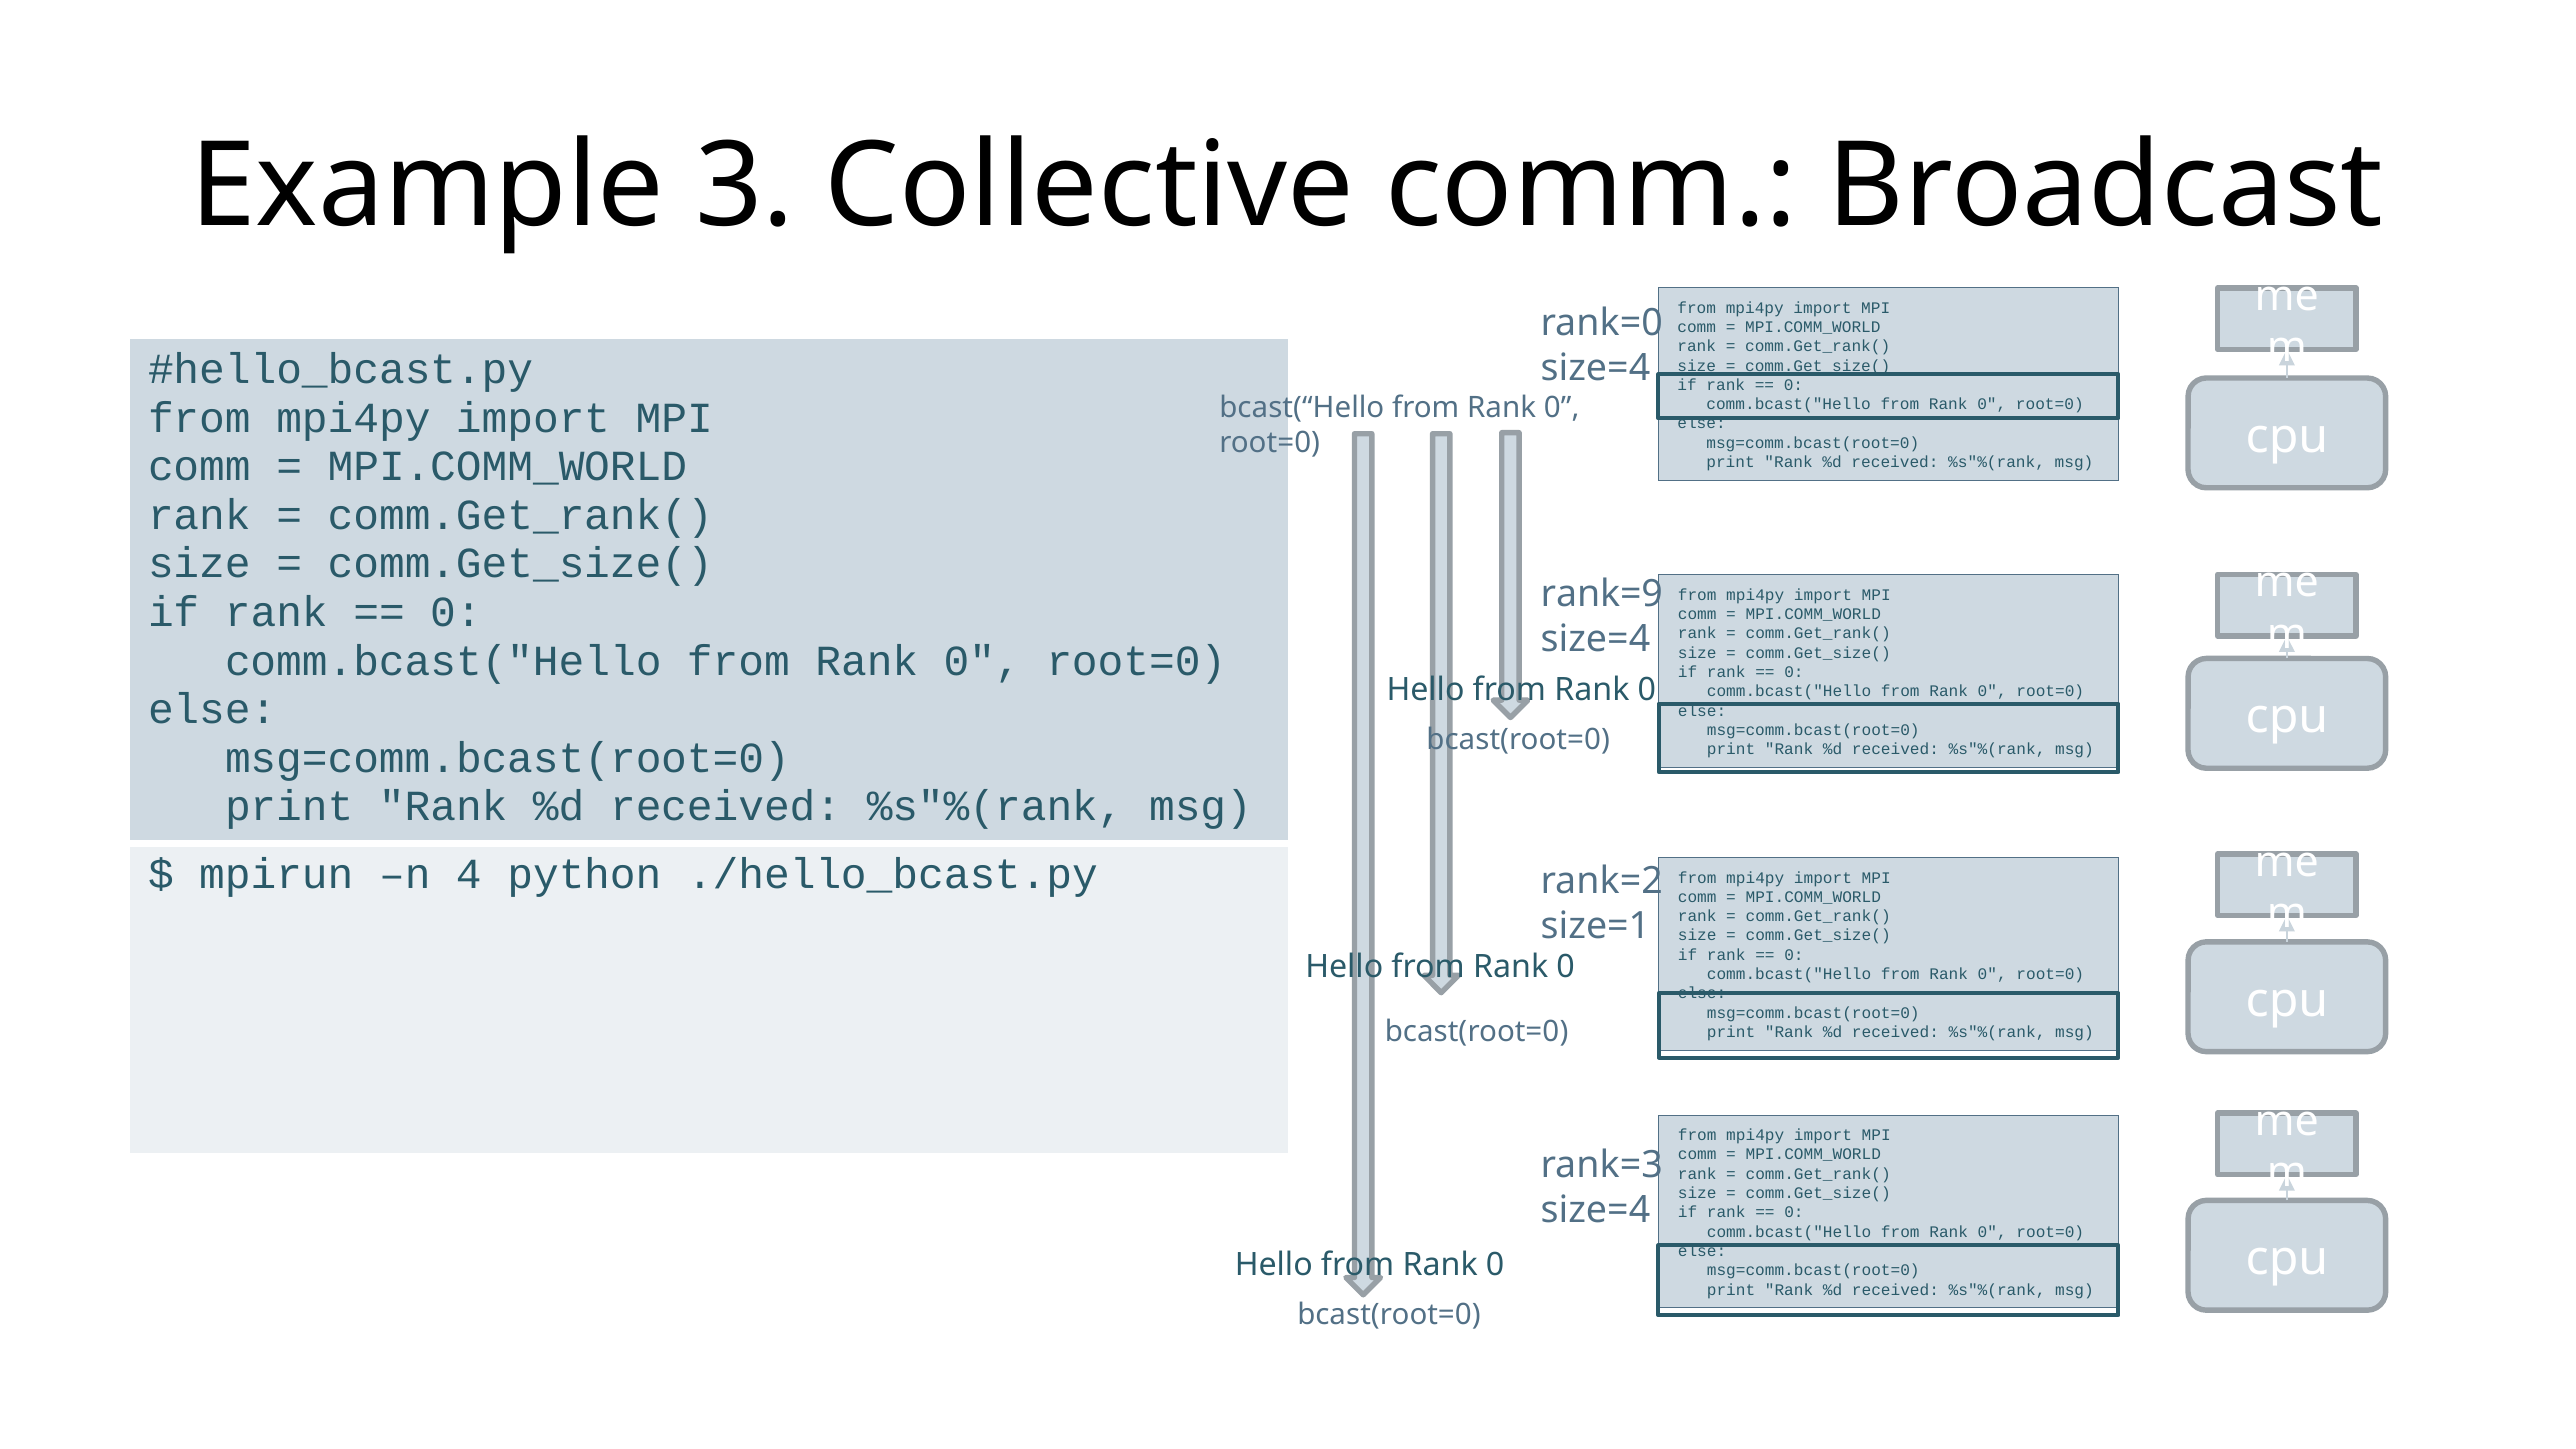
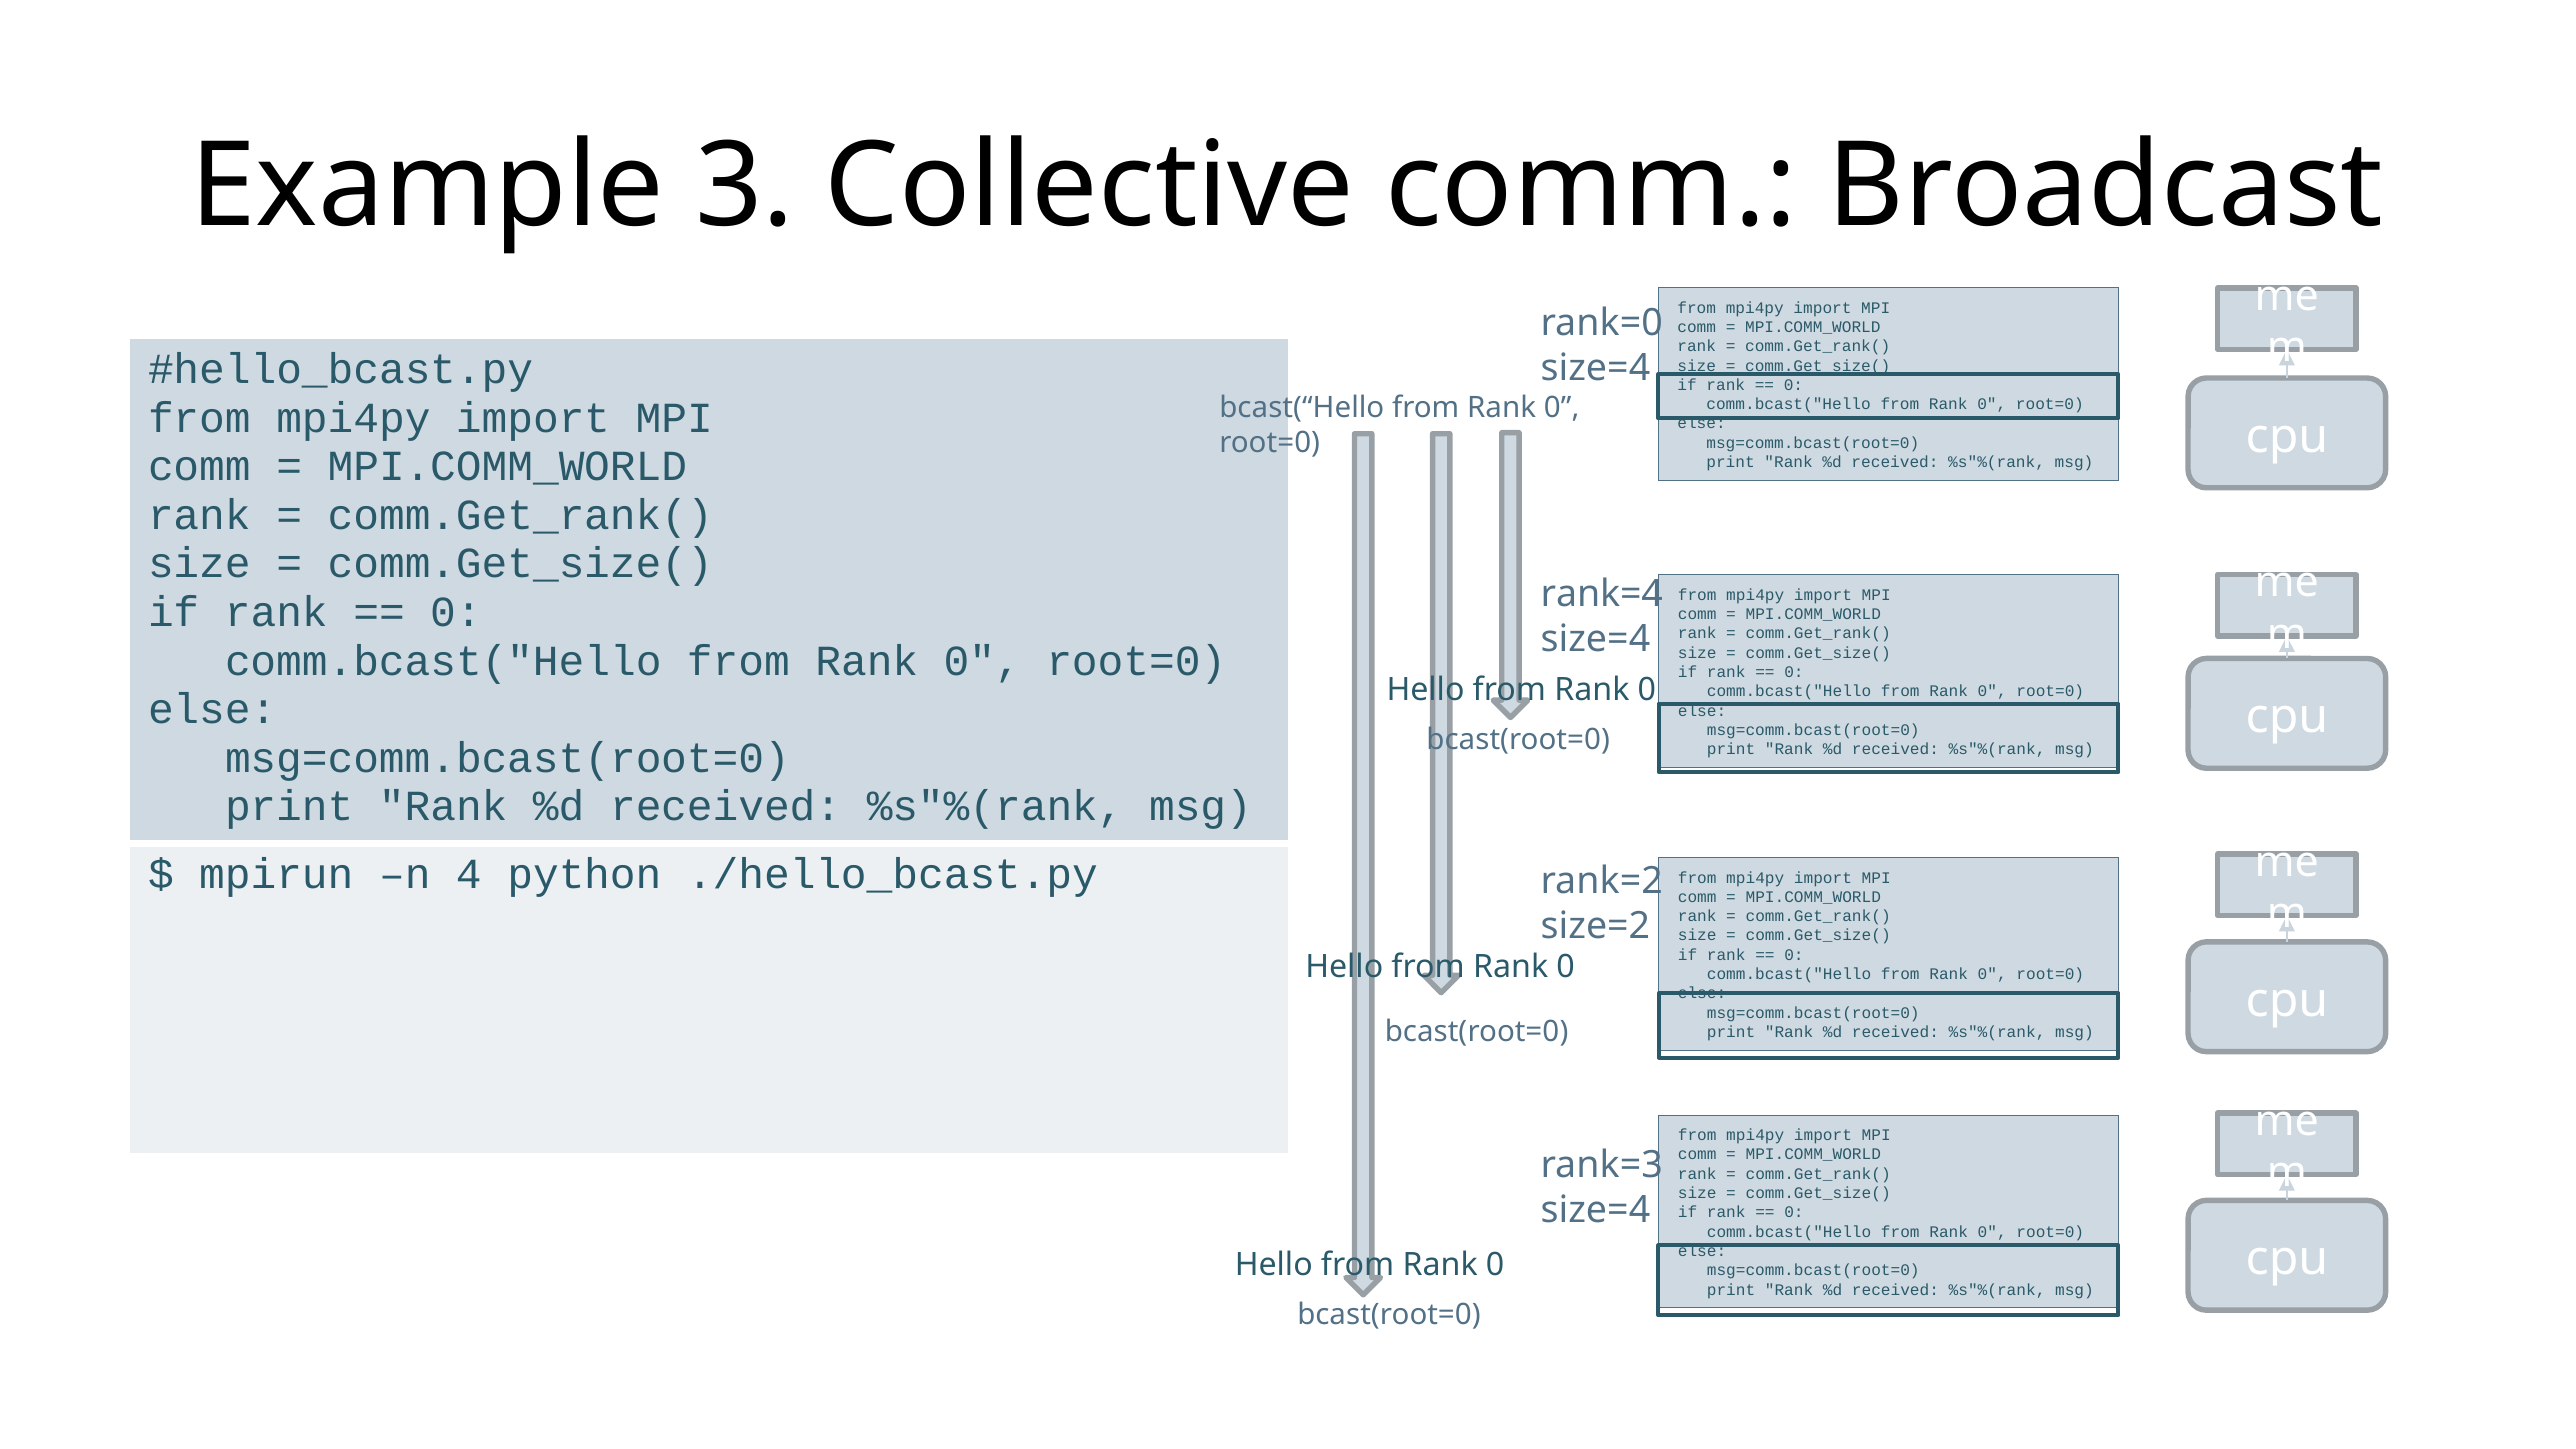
rank=9: rank=9 -> rank=4 (1602, 594)
size=1: size=1 -> size=2 (1595, 926)
